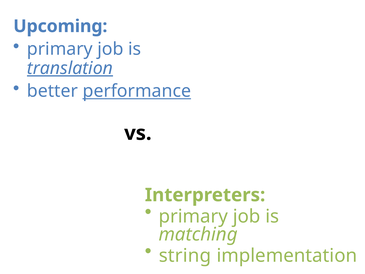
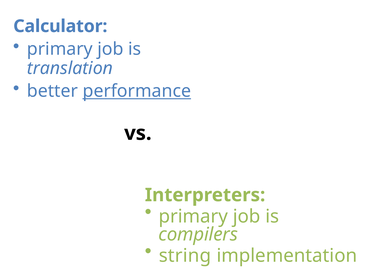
Upcoming: Upcoming -> Calculator (60, 26)
translation underline: present -> none (70, 68)
matching: matching -> compilers (198, 234)
